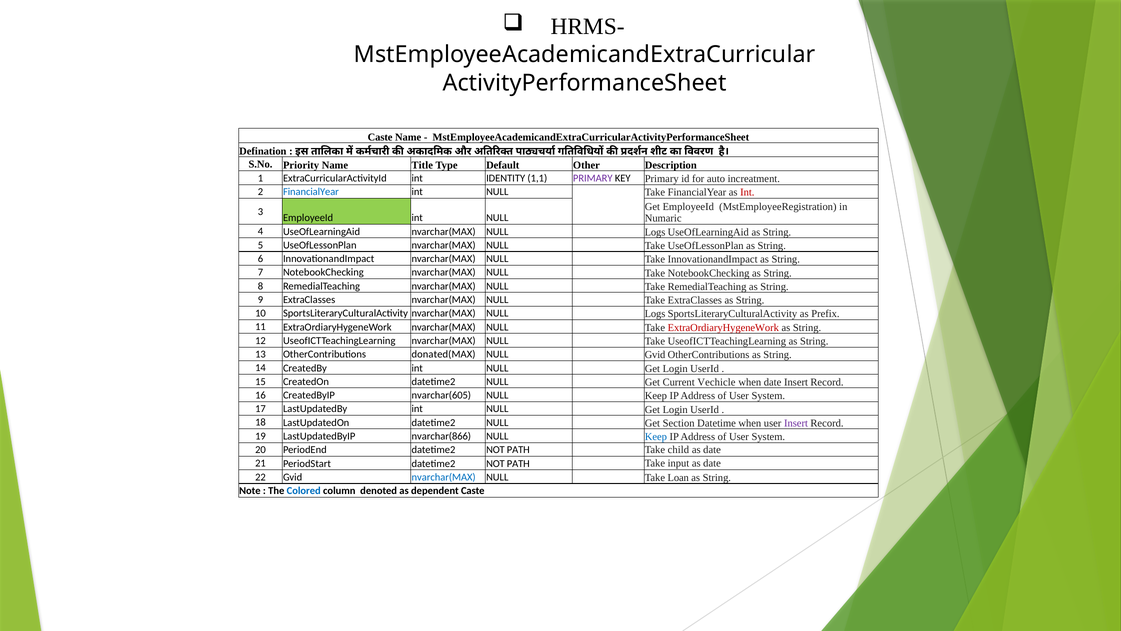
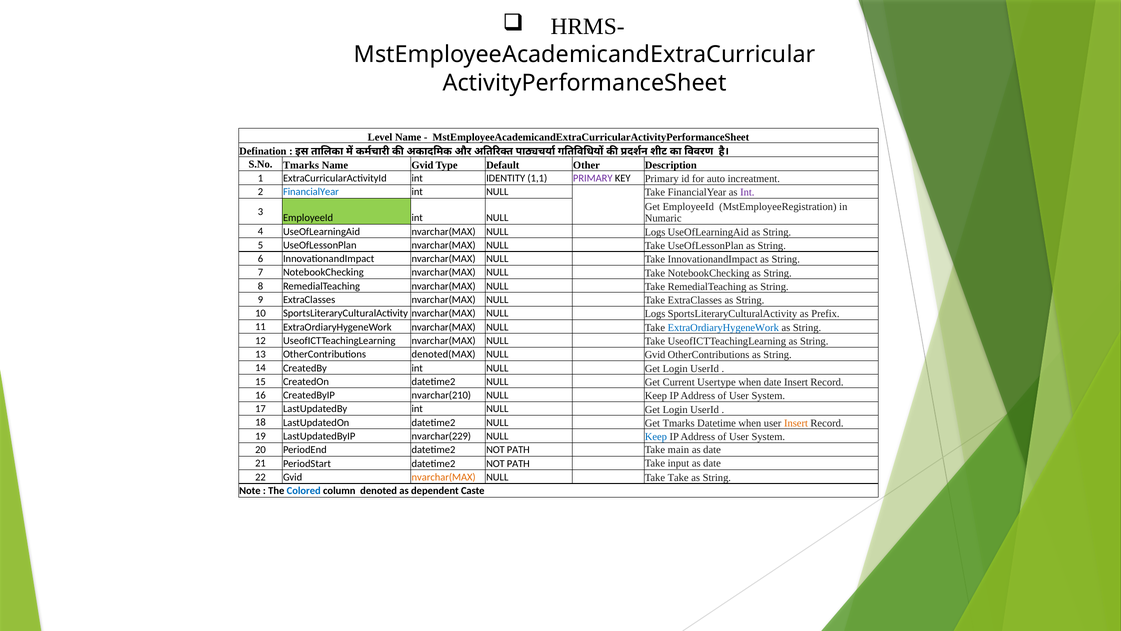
Caste: Caste -> Level (380, 137)
S.No Priority: Priority -> Tmarks (301, 165)
Name Title: Title -> Gvid (422, 165)
Int colour: red -> purple (747, 192)
ExtraOrdiaryHygeneWork colour: red -> blue (723, 327)
donated(MAX: donated(MAX -> denoted(MAX (444, 354)
Vechicle: Vechicle -> Usertype (716, 382)
nvarchar(605: nvarchar(605 -> nvarchar(210 (441, 395)
Get Section: Section -> Tmarks (679, 423)
Insert colour: purple -> orange (796, 423)
nvarchar(866: nvarchar(866 -> nvarchar(229 (441, 436)
child: child -> main (678, 450)
nvarchar(MAX colour: blue -> orange (444, 477)
Take Loan: Loan -> Take (678, 477)
